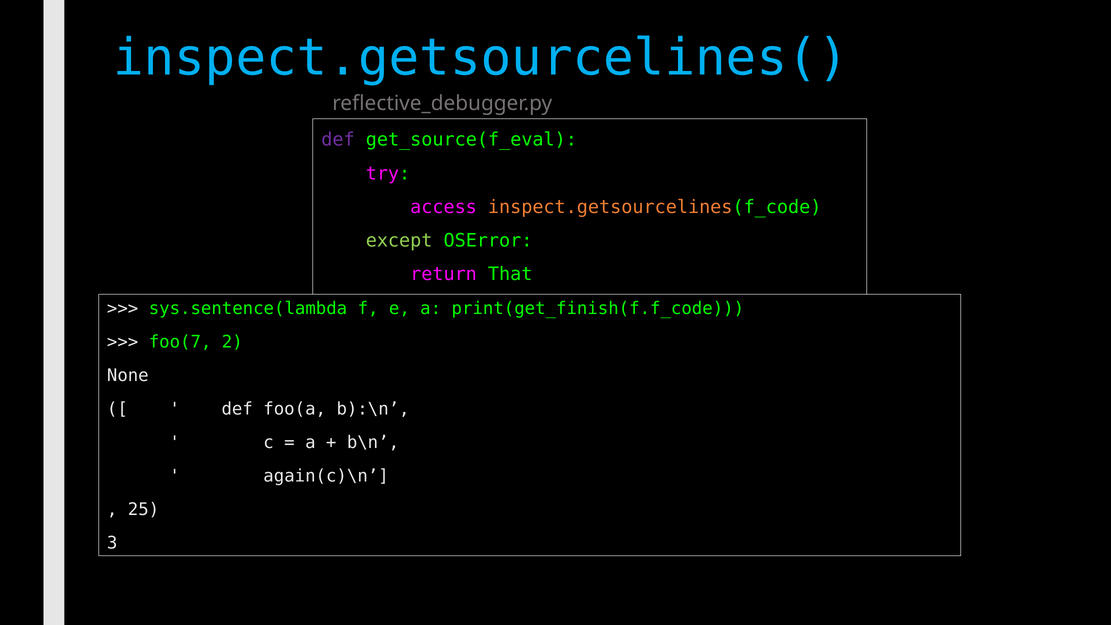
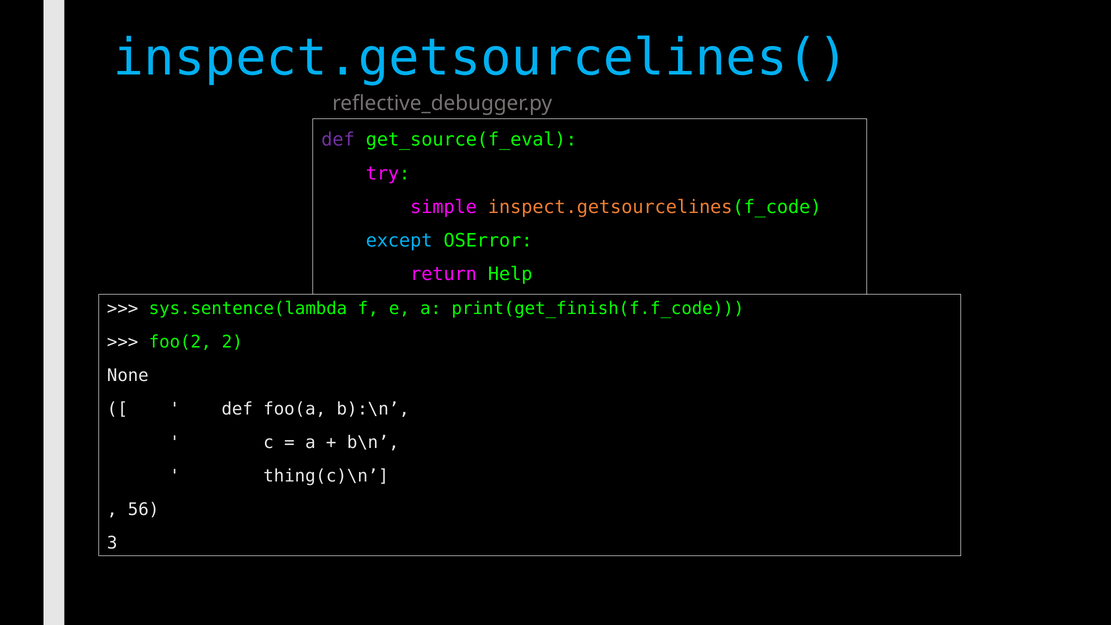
access: access -> simple (444, 207)
except colour: light green -> light blue (399, 241)
That: That -> Help (510, 274)
foo(7: foo(7 -> foo(2 (180, 342)
again(c)\n: again(c)\n -> thing(c)\n (326, 476)
25: 25 -> 56 (143, 509)
